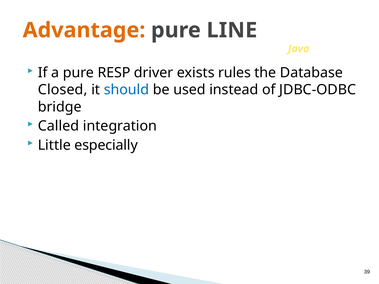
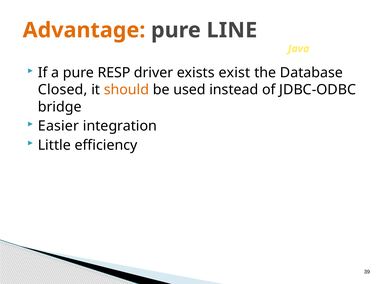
rules: rules -> exist (234, 73)
should colour: blue -> orange (126, 90)
Called: Called -> Easier (58, 126)
especially: especially -> efficiency (106, 145)
